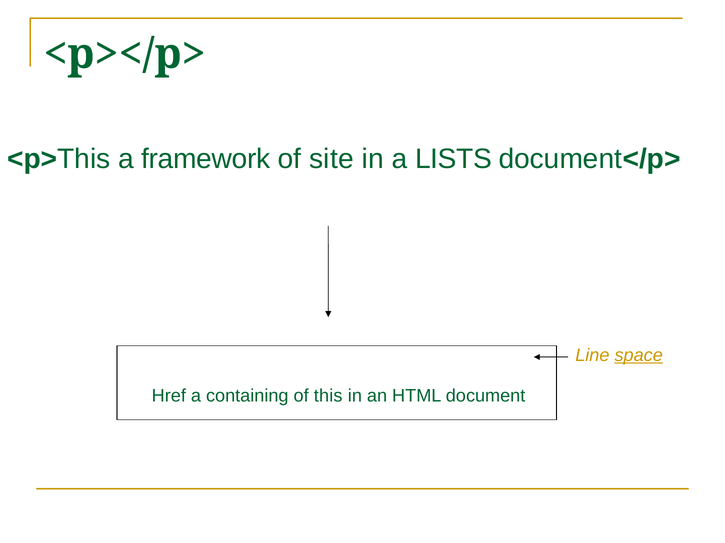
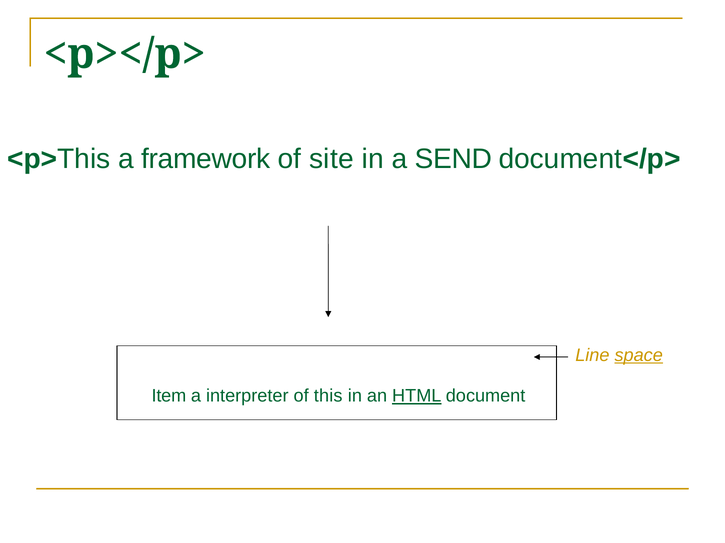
LISTS: LISTS -> SEND (454, 159)
Href: Href -> Item (169, 397)
containing: containing -> interpreter (247, 397)
HTML underline: none -> present (417, 397)
